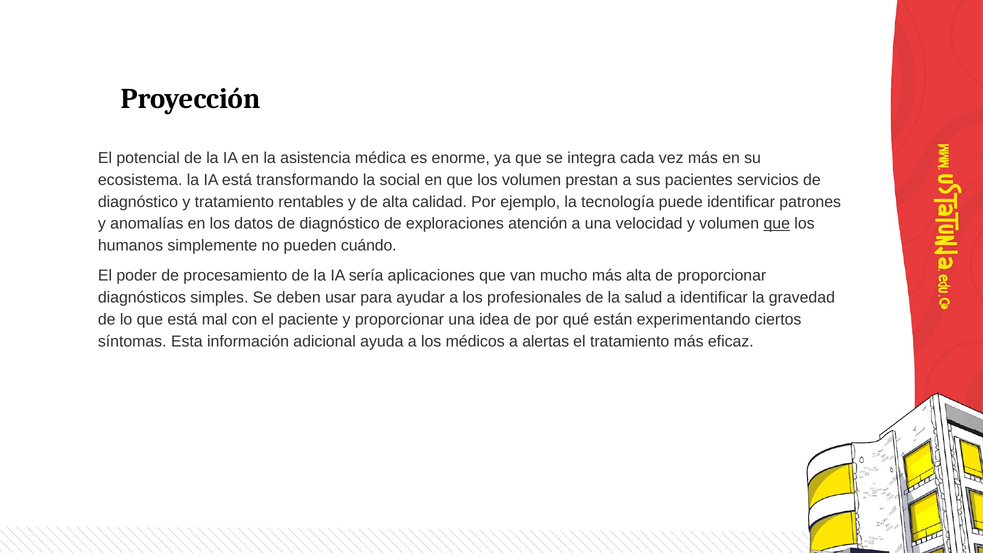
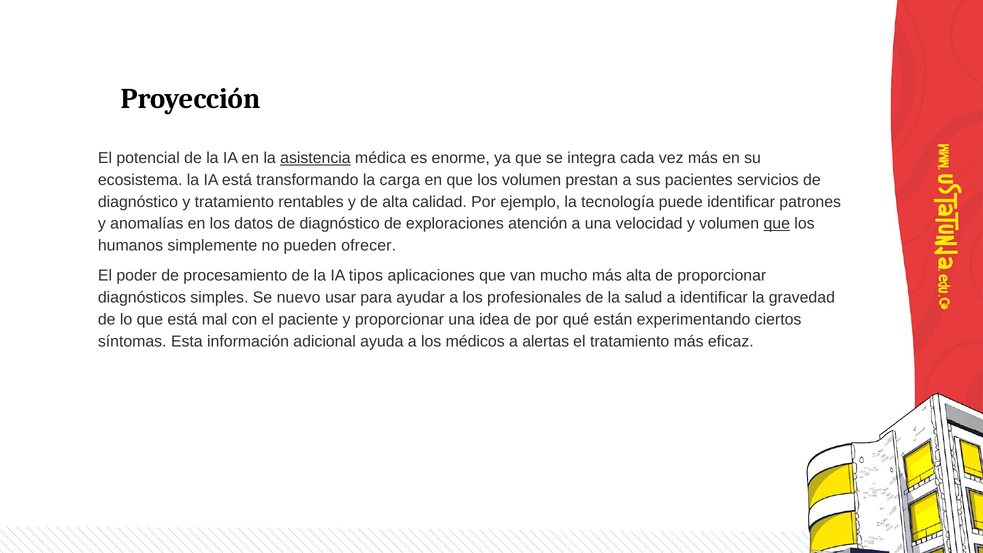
asistencia underline: none -> present (315, 158)
social: social -> carga (400, 180)
cuándo: cuándo -> ofrecer (369, 246)
sería: sería -> tipos (366, 276)
deben: deben -> nuevo (299, 298)
